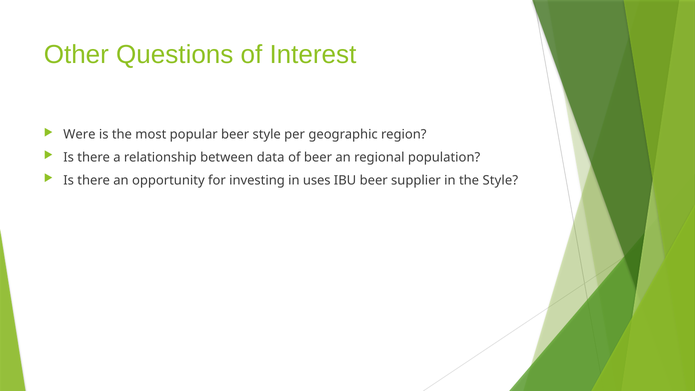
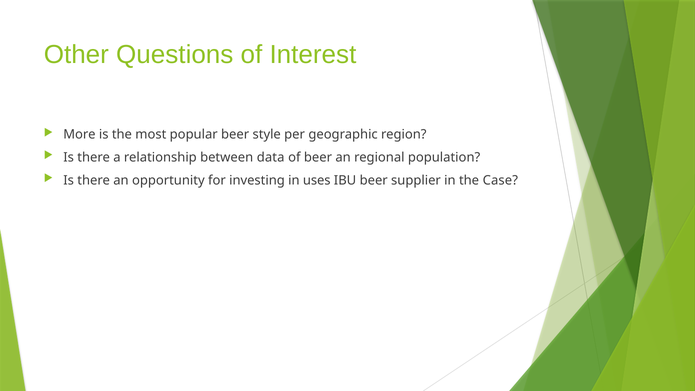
Were: Were -> More (79, 135)
the Style: Style -> Case (500, 180)
